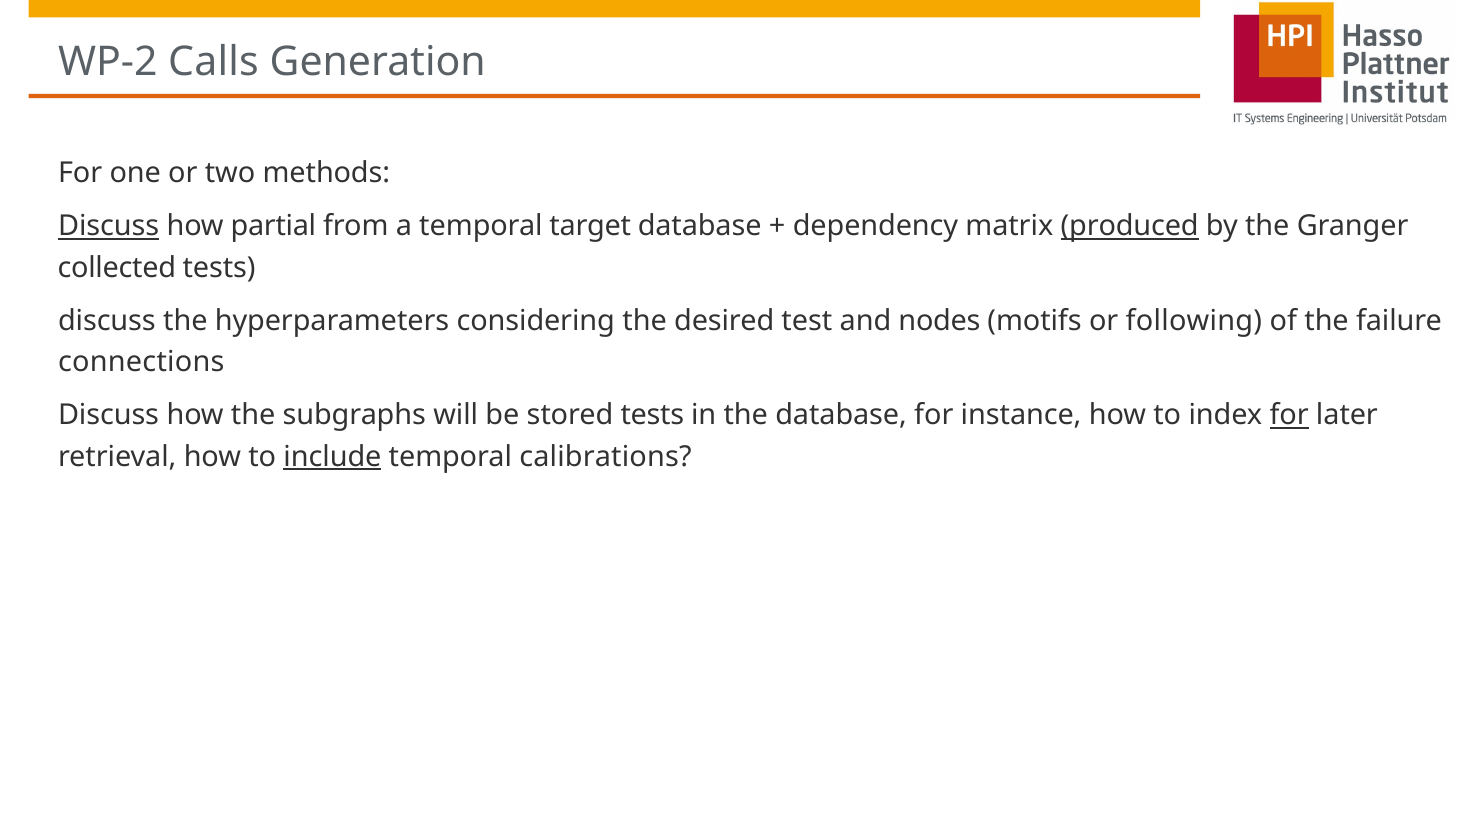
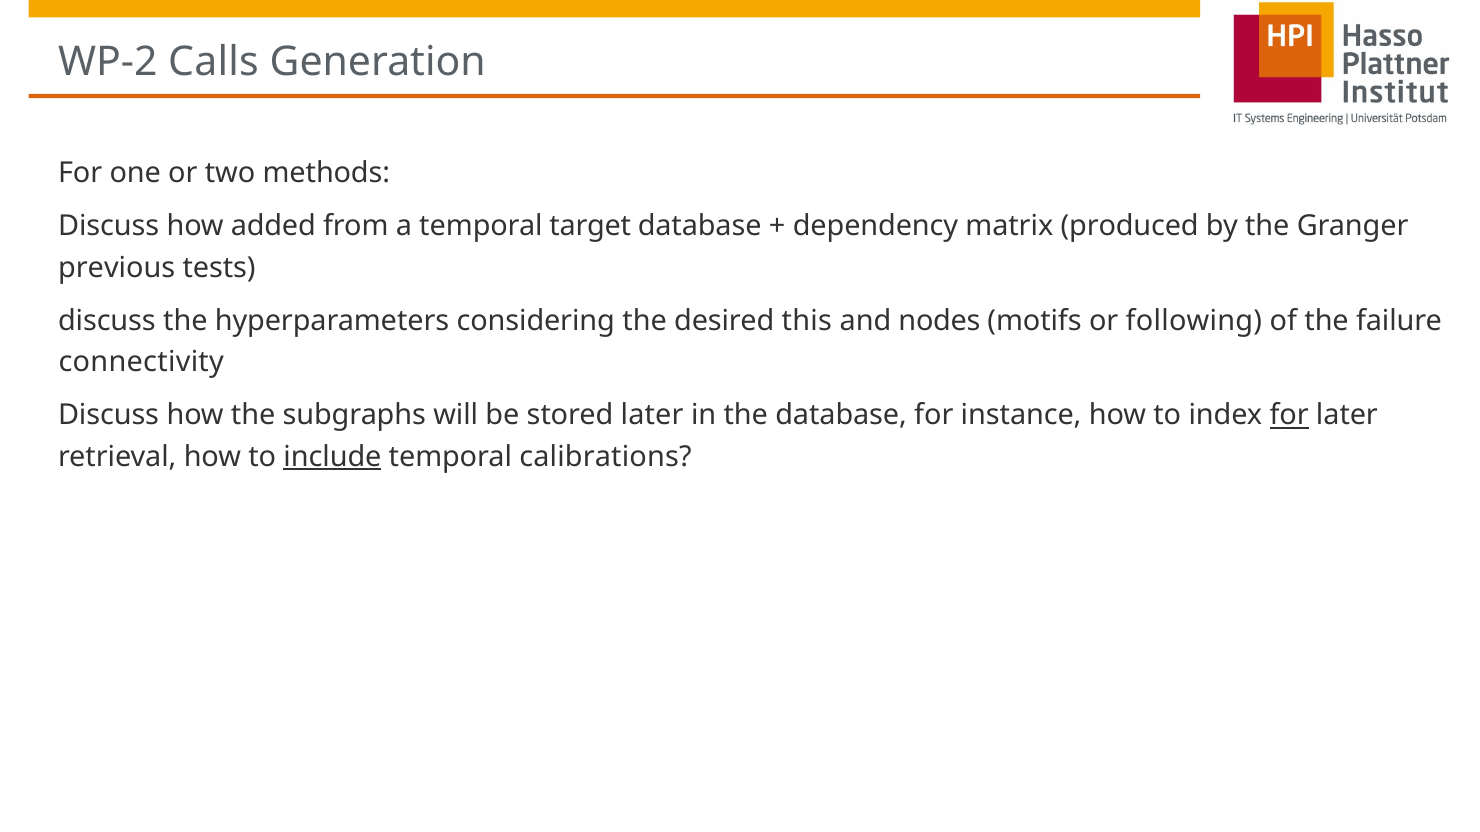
Discuss underline: present -> none (109, 227)
partial: partial -> added (273, 227)
produced underline: present -> none (1130, 227)
collected: collected -> previous (117, 268)
test: test -> this (807, 321)
connections: connections -> connectivity (141, 362)
stored tests: tests -> later (652, 416)
